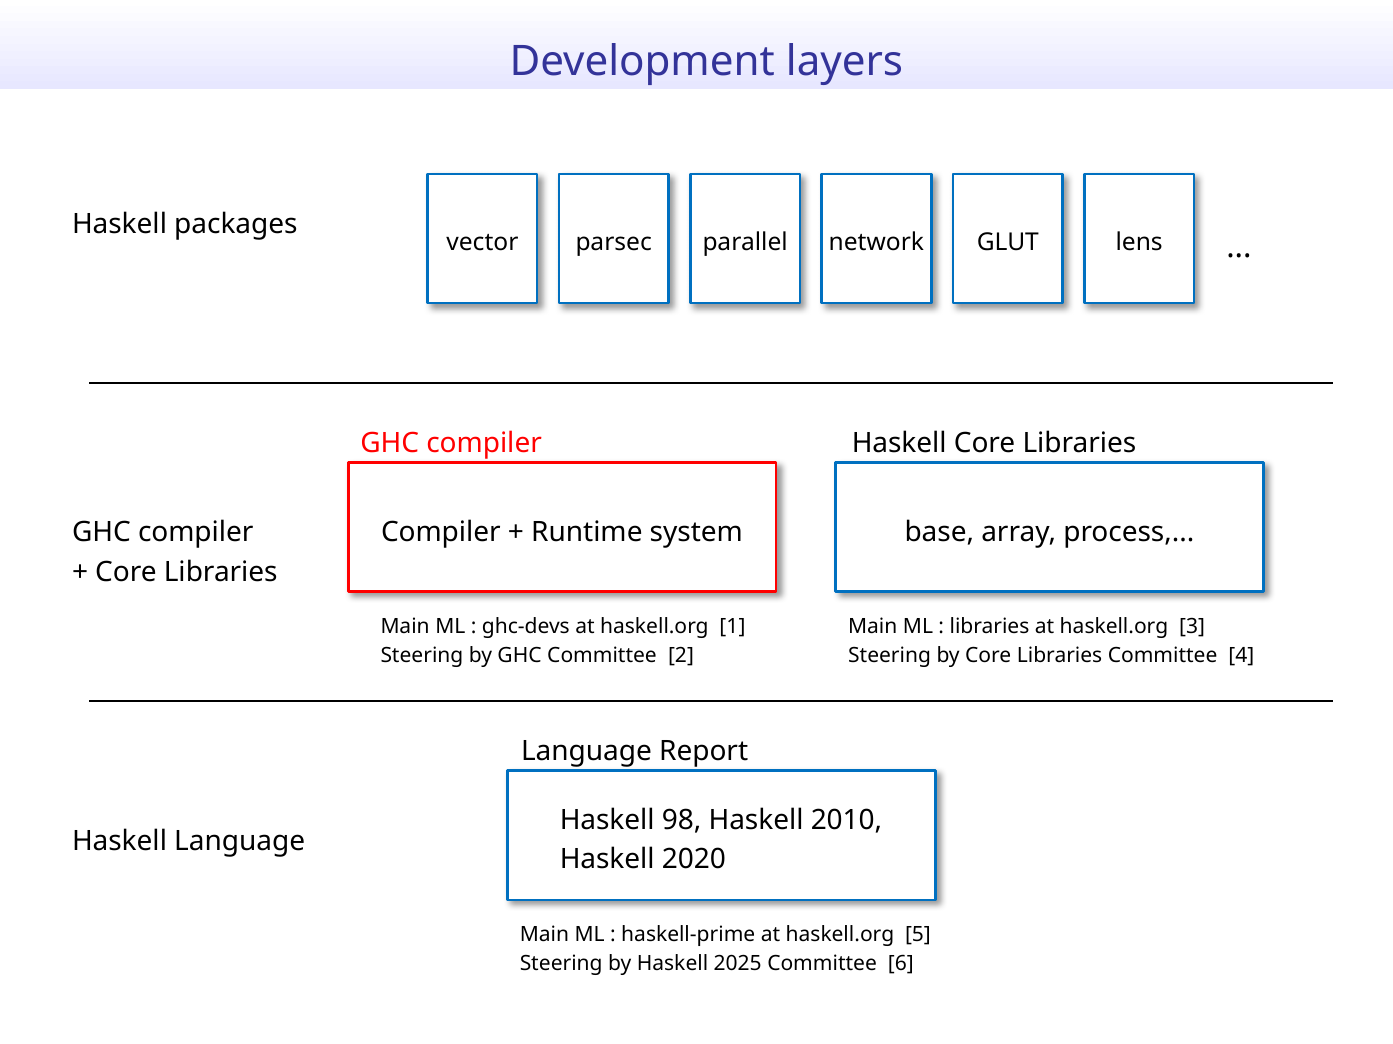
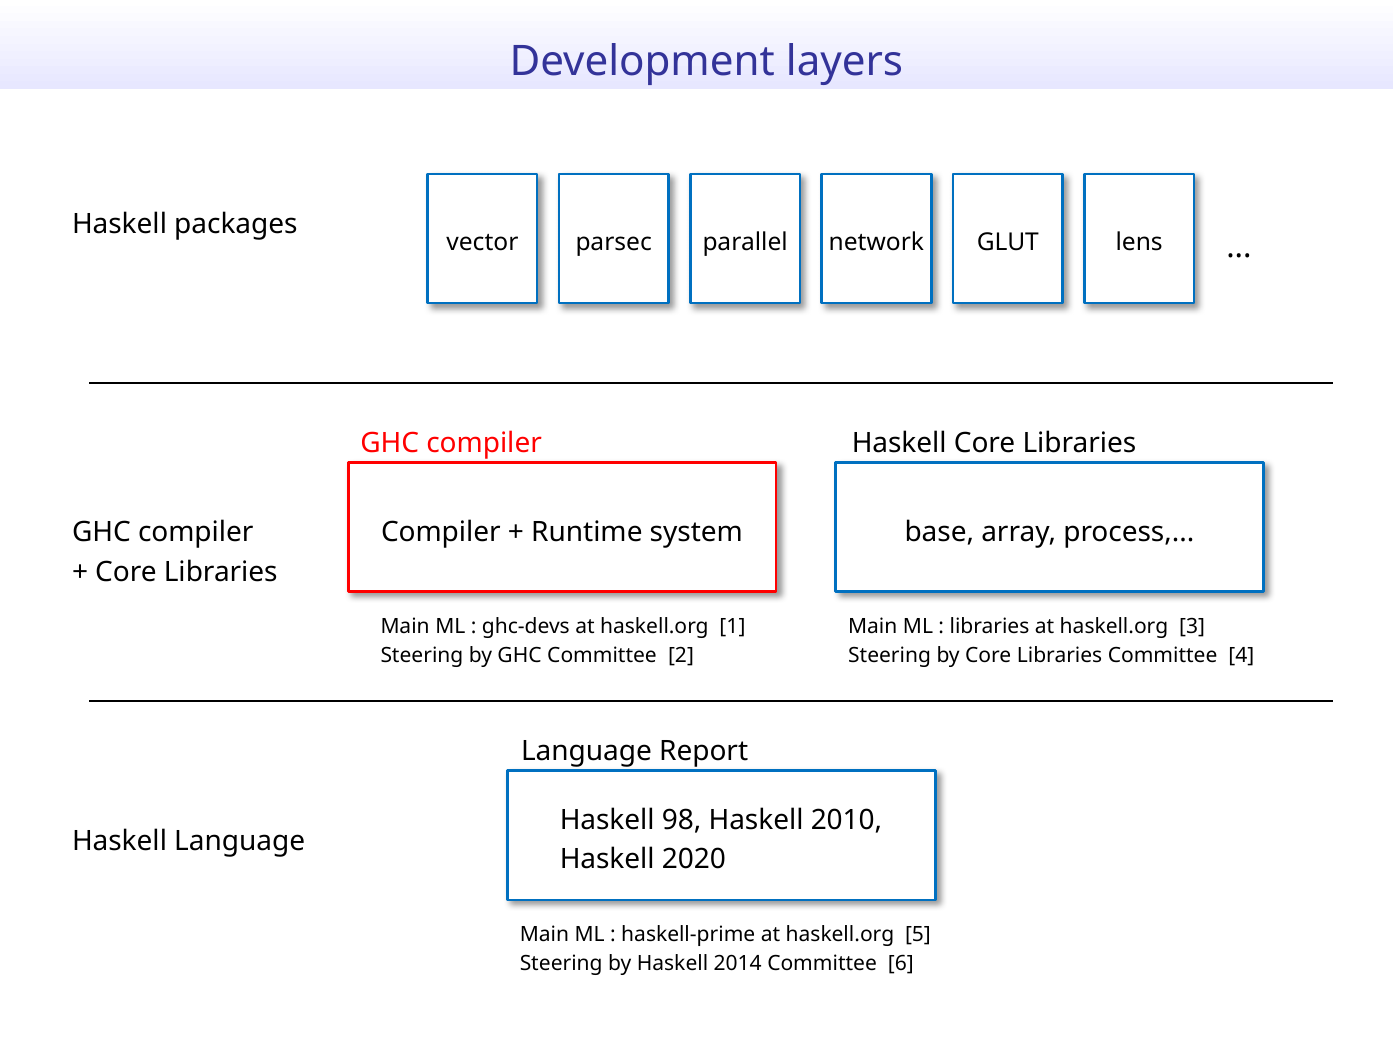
2025: 2025 -> 2014 (738, 965)
